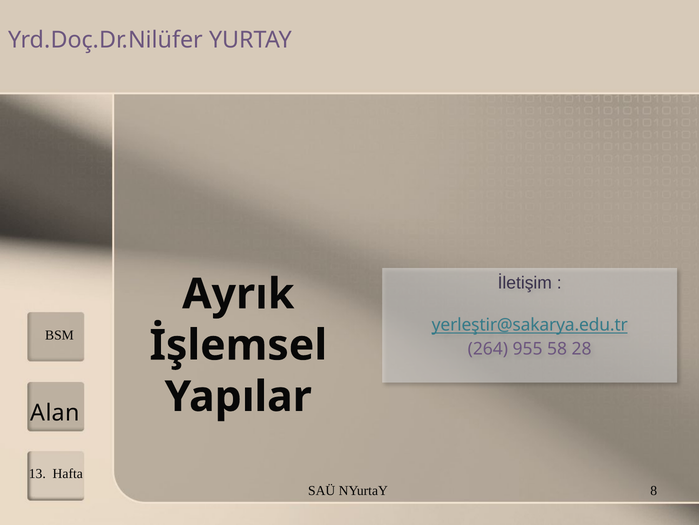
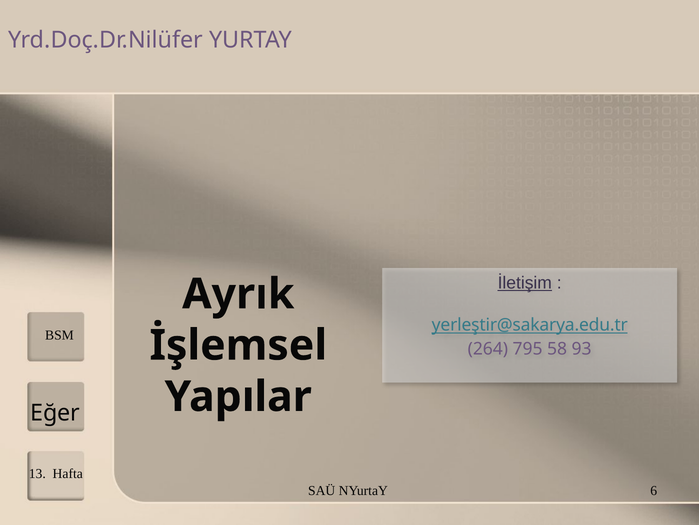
İletişim underline: none -> present (525, 283)
955: 955 -> 795 (528, 348)
28: 28 -> 93 (582, 348)
Alan: Alan -> Eğer (55, 412)
8: 8 -> 6 (654, 490)
